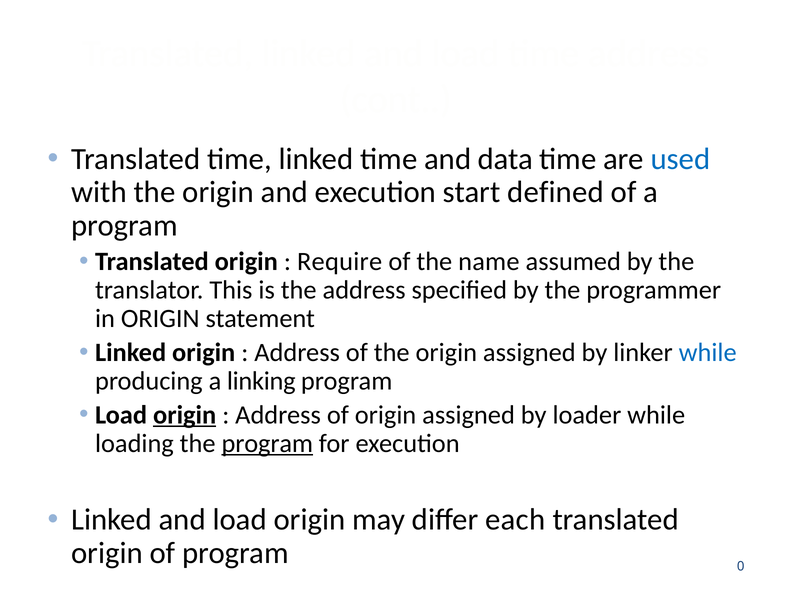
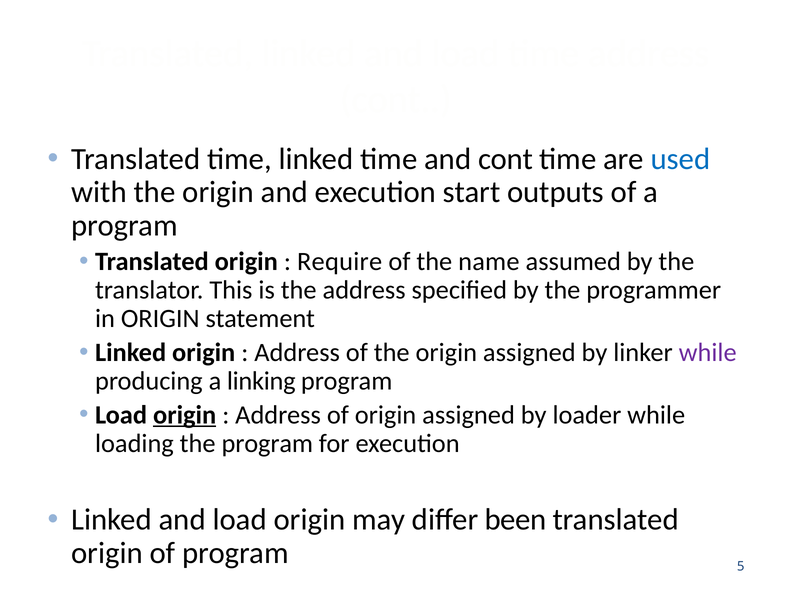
and data: data -> cont (505, 159)
defined: defined -> outputs (556, 192)
while colour: blue -> purple (708, 353)
program underline: present -> none (267, 443)
each: each -> been (516, 520)
0: 0 -> 5 (741, 566)
